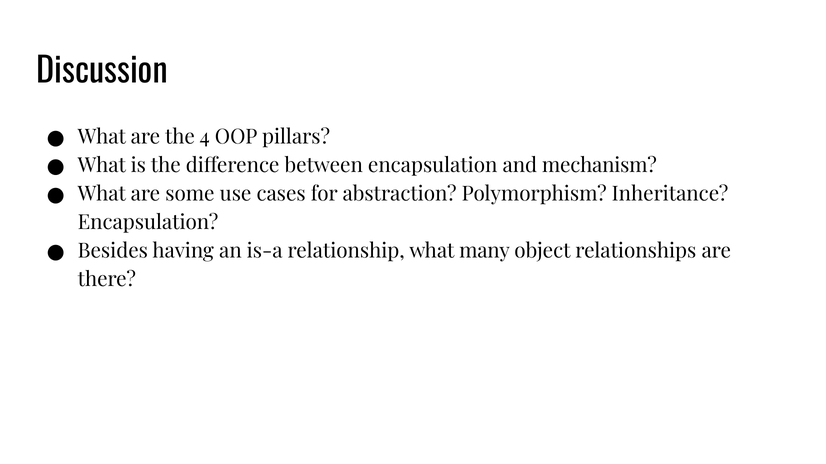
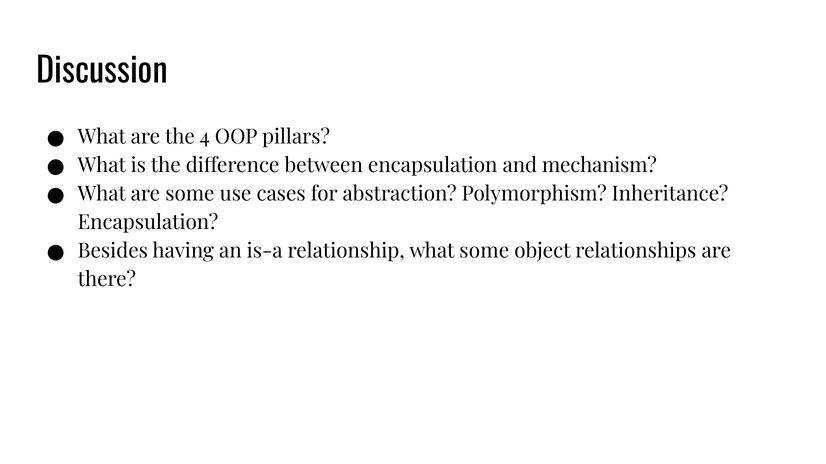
what many: many -> some (484, 251)
